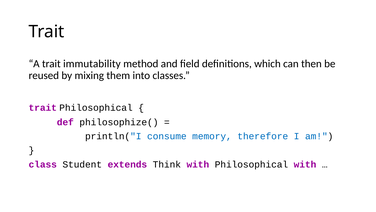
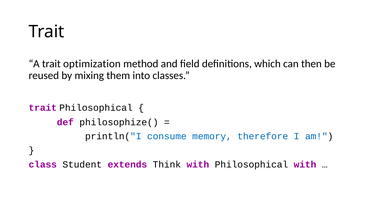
immutability: immutability -> optimization (92, 64)
